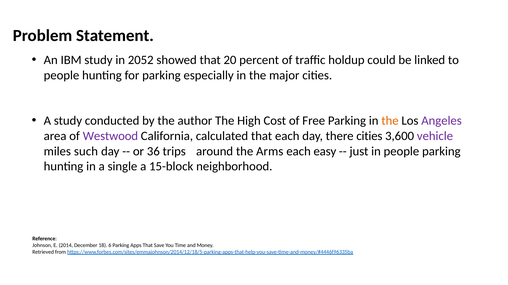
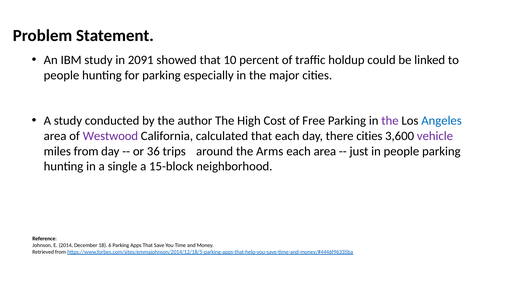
2052: 2052 -> 2091 (141, 60)
20: 20 -> 10 (230, 60)
the colour: orange -> purple (390, 121)
Angeles colour: purple -> blue (442, 121)
miles such: such -> from (86, 152)
each easy: easy -> area (325, 152)
